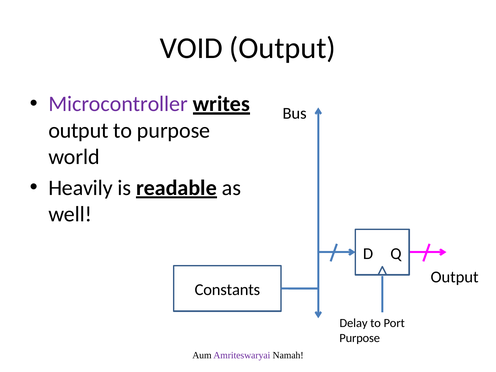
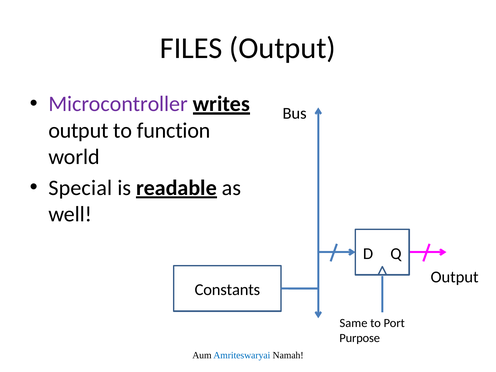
VOID: VOID -> FILES (191, 48)
to purpose: purpose -> function (174, 131)
Heavily: Heavily -> Special (80, 188)
Delay: Delay -> Same (353, 323)
Amriteswaryai colour: purple -> blue (242, 355)
